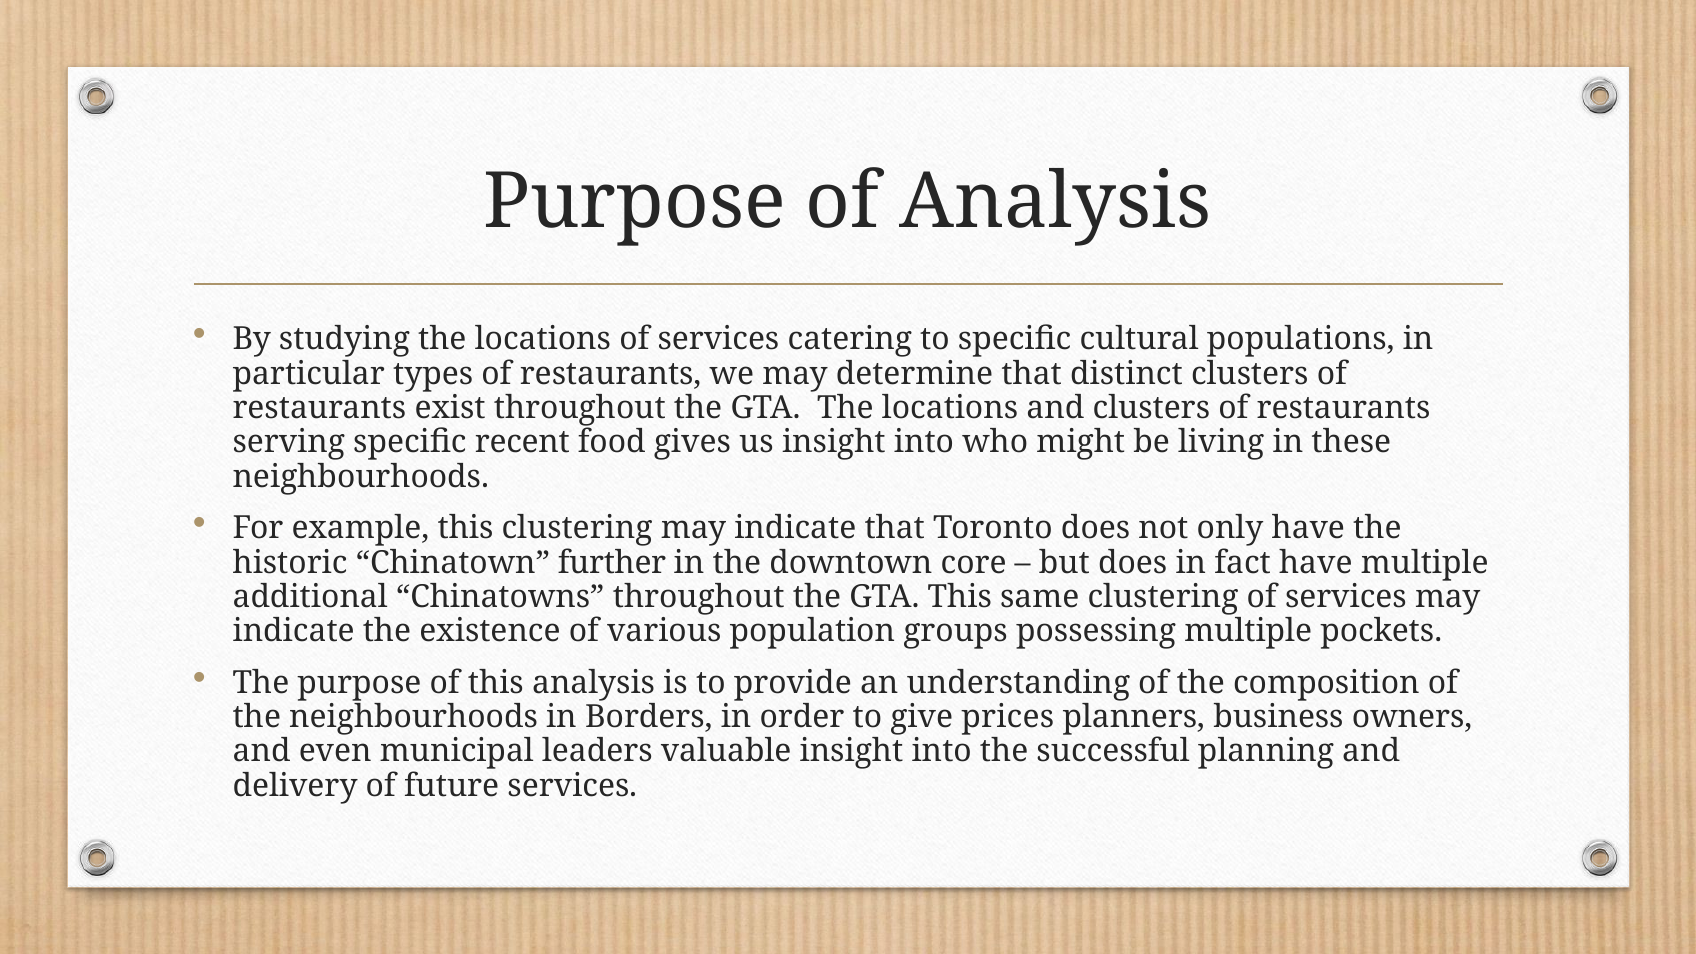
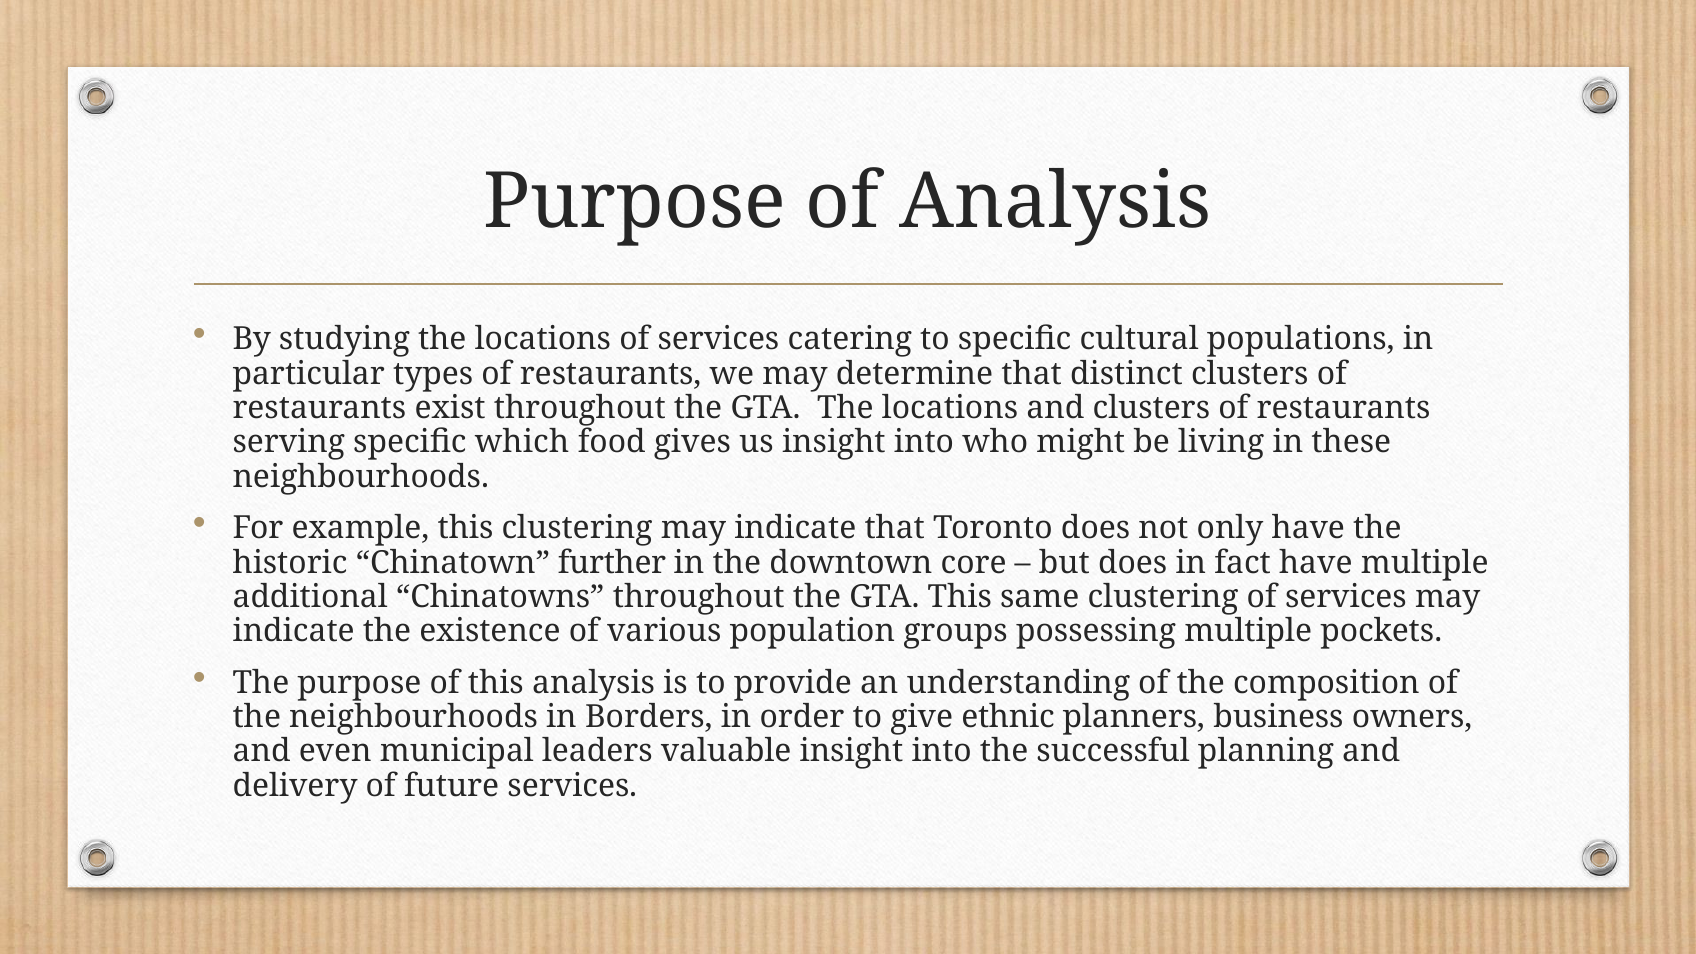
recent: recent -> which (522, 442)
prices: prices -> ethnic (1008, 717)
